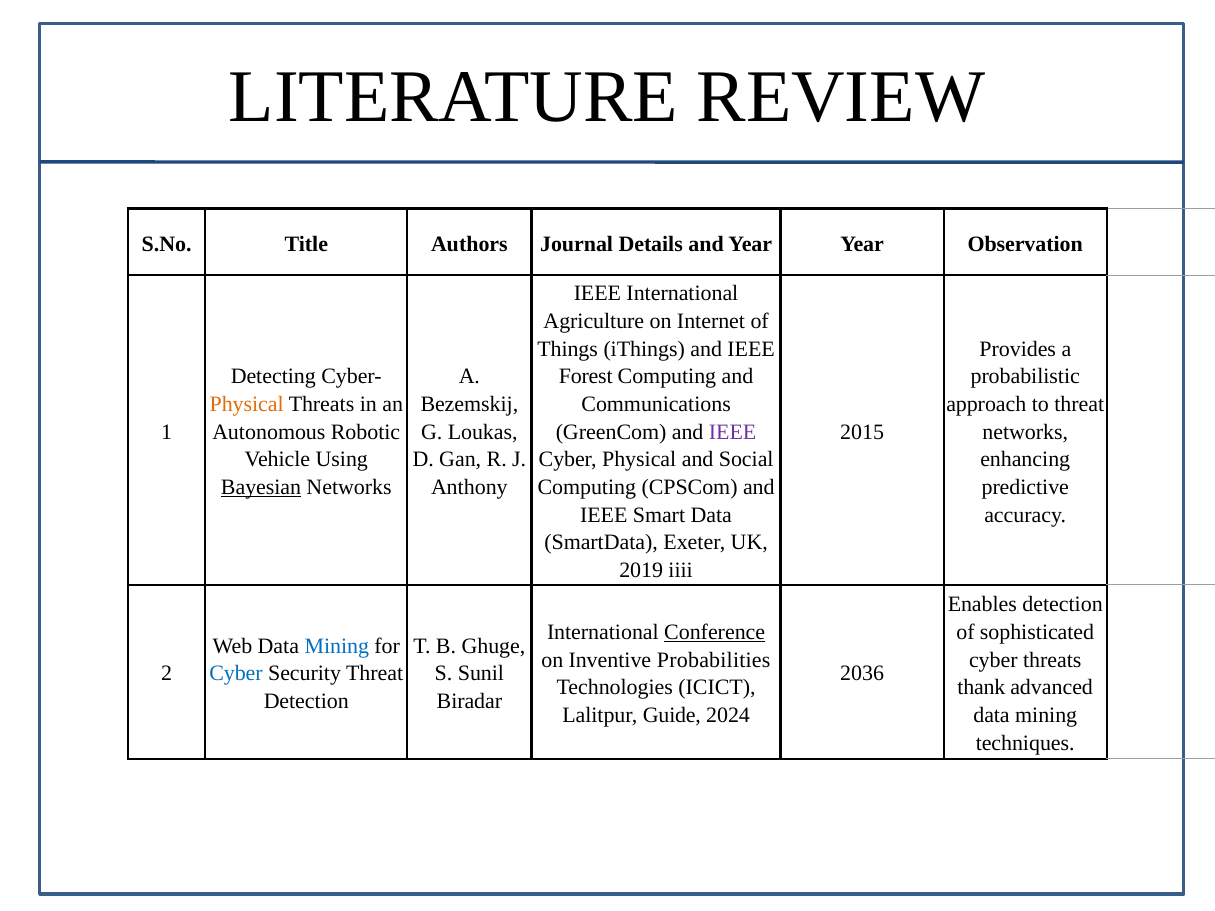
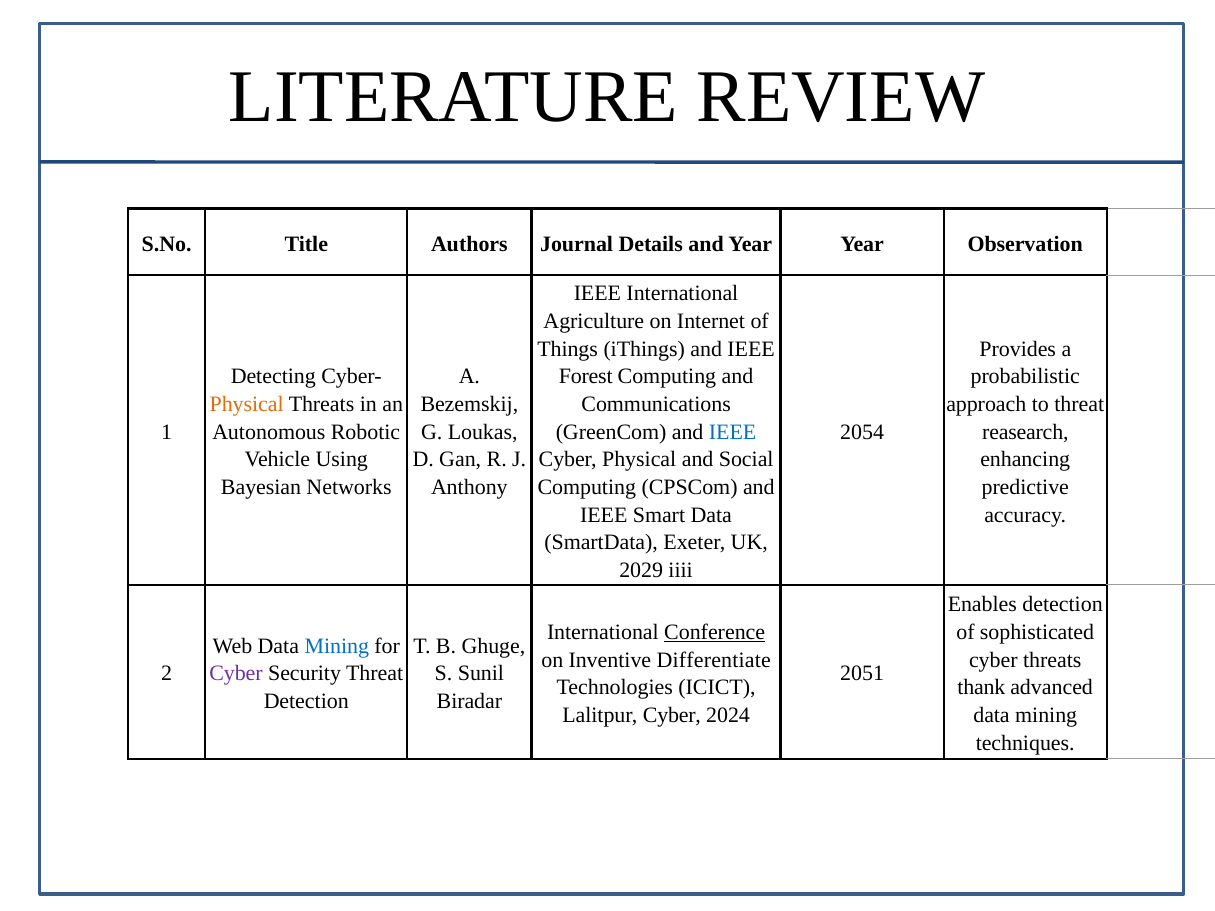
IEEE colour: purple -> blue (733, 432)
2015: 2015 -> 2054 (862, 432)
networks: networks -> reasearch (1025, 432)
Bayesian underline: present -> none (261, 488)
2019: 2019 -> 2029 (641, 571)
Probabilities: Probabilities -> Differentiate (714, 660)
Cyber colour: blue -> purple (236, 674)
2036: 2036 -> 2051 (862, 674)
Lalitpur Guide: Guide -> Cyber (672, 715)
